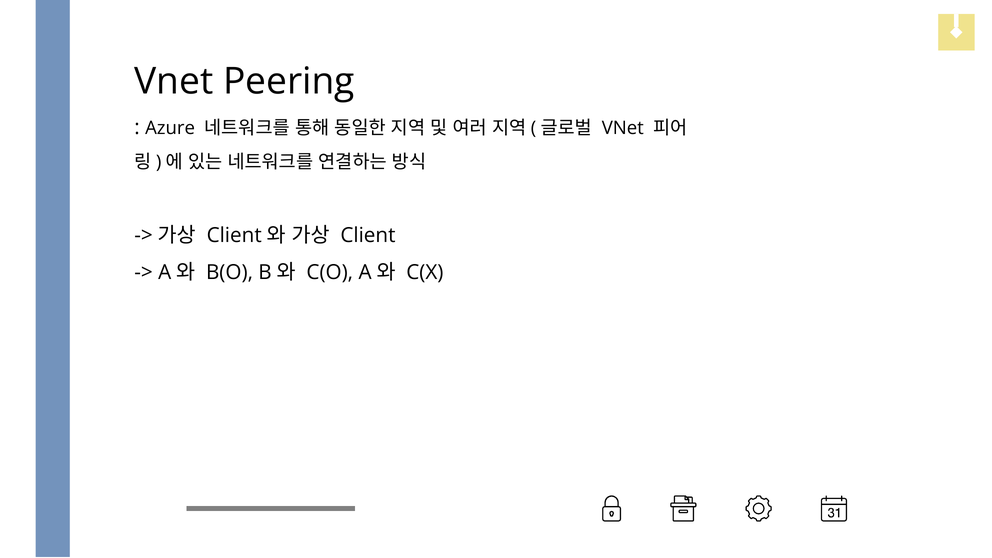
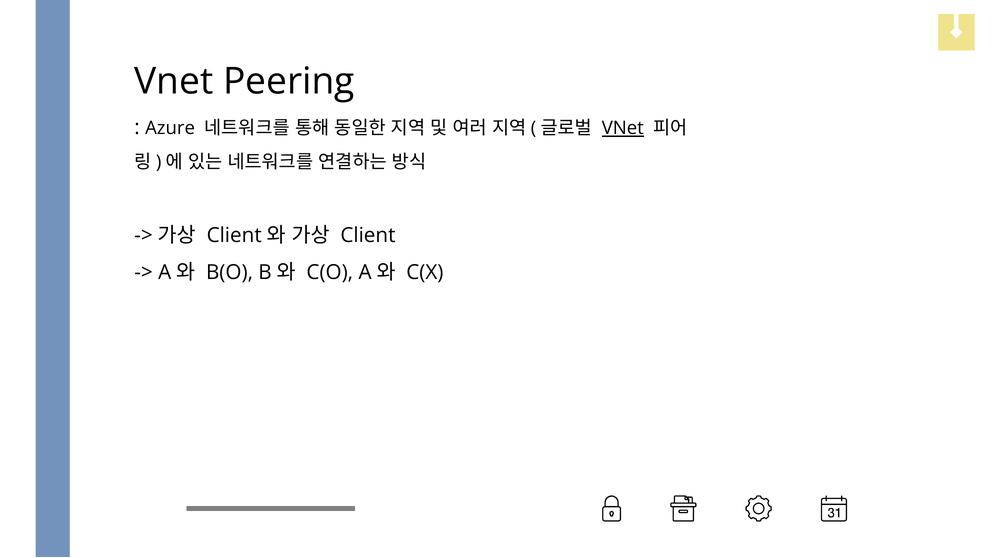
VNet underline: none -> present (623, 128)
